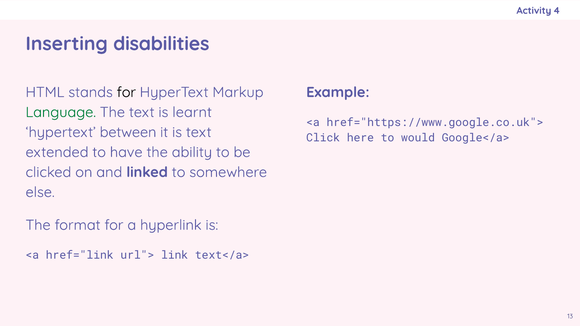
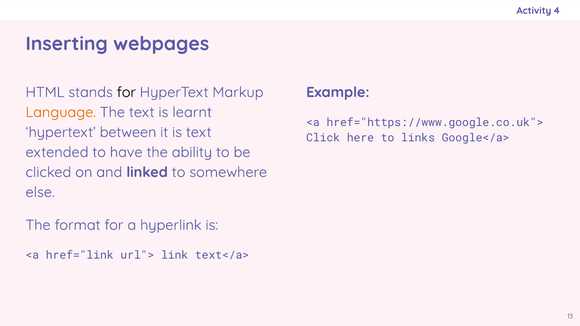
disabilities: disabilities -> webpages (161, 44)
Language colour: green -> orange (61, 112)
would: would -> links (418, 138)
